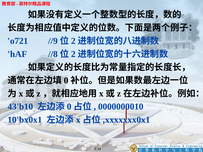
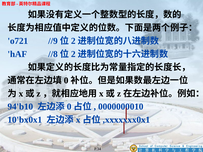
43'b10: 43'b10 -> 94'b10 (20, 107)
